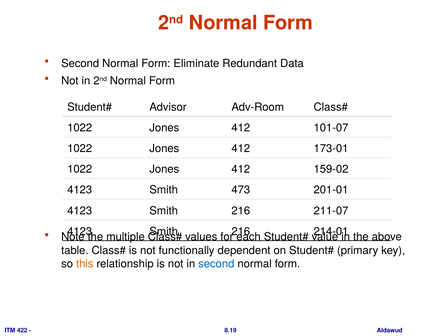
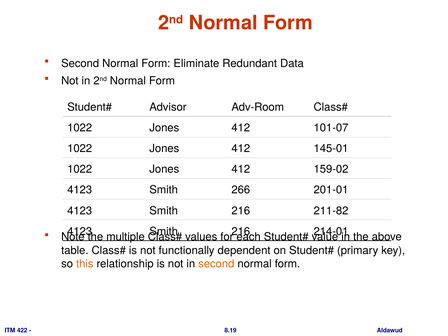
173-01: 173-01 -> 145-01 (331, 149)
473: 473 -> 266 (241, 190)
211-07: 211-07 -> 211-82 (331, 211)
second colour: blue -> orange (216, 264)
